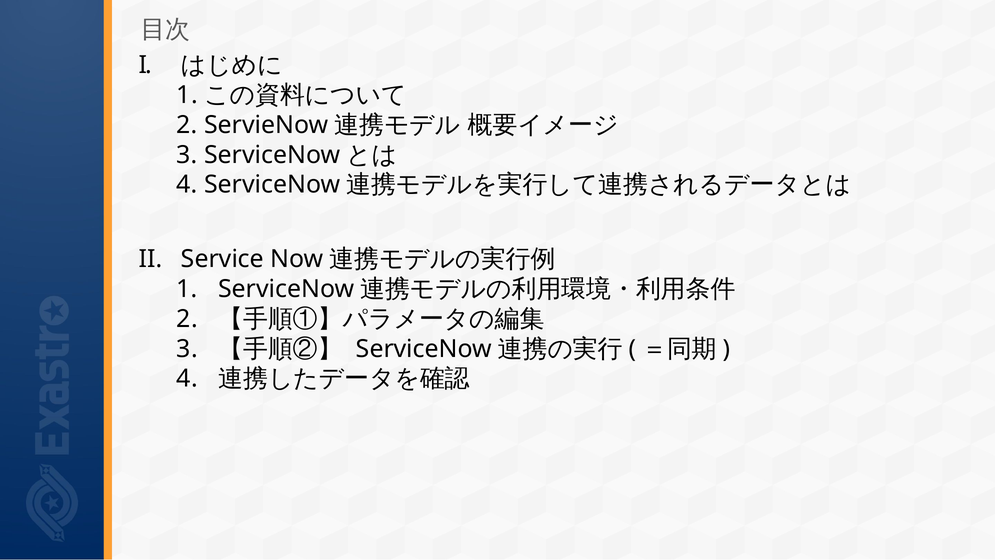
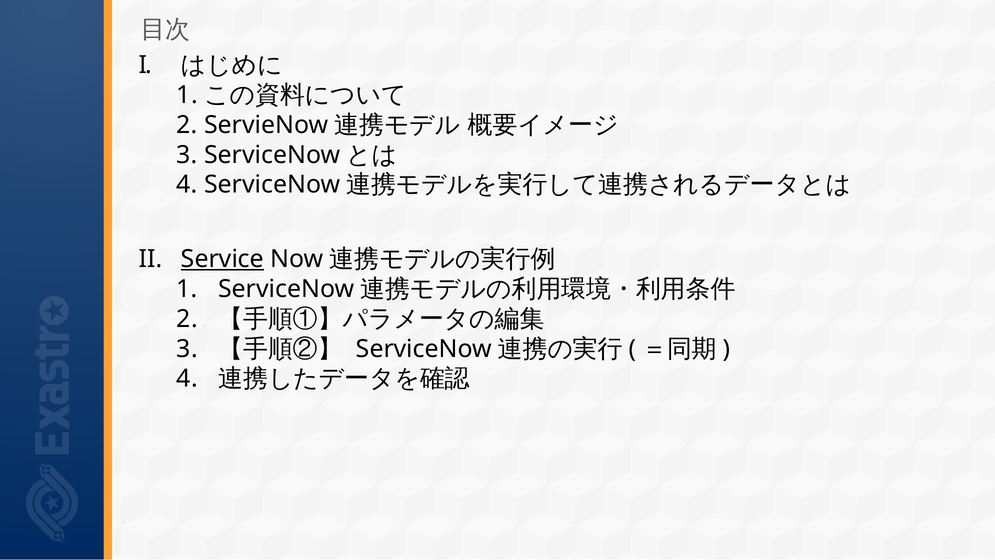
Service underline: none -> present (222, 259)
